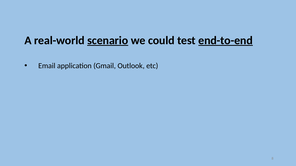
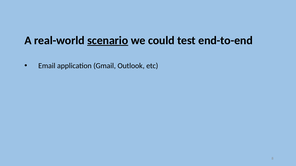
end-to-end underline: present -> none (226, 41)
